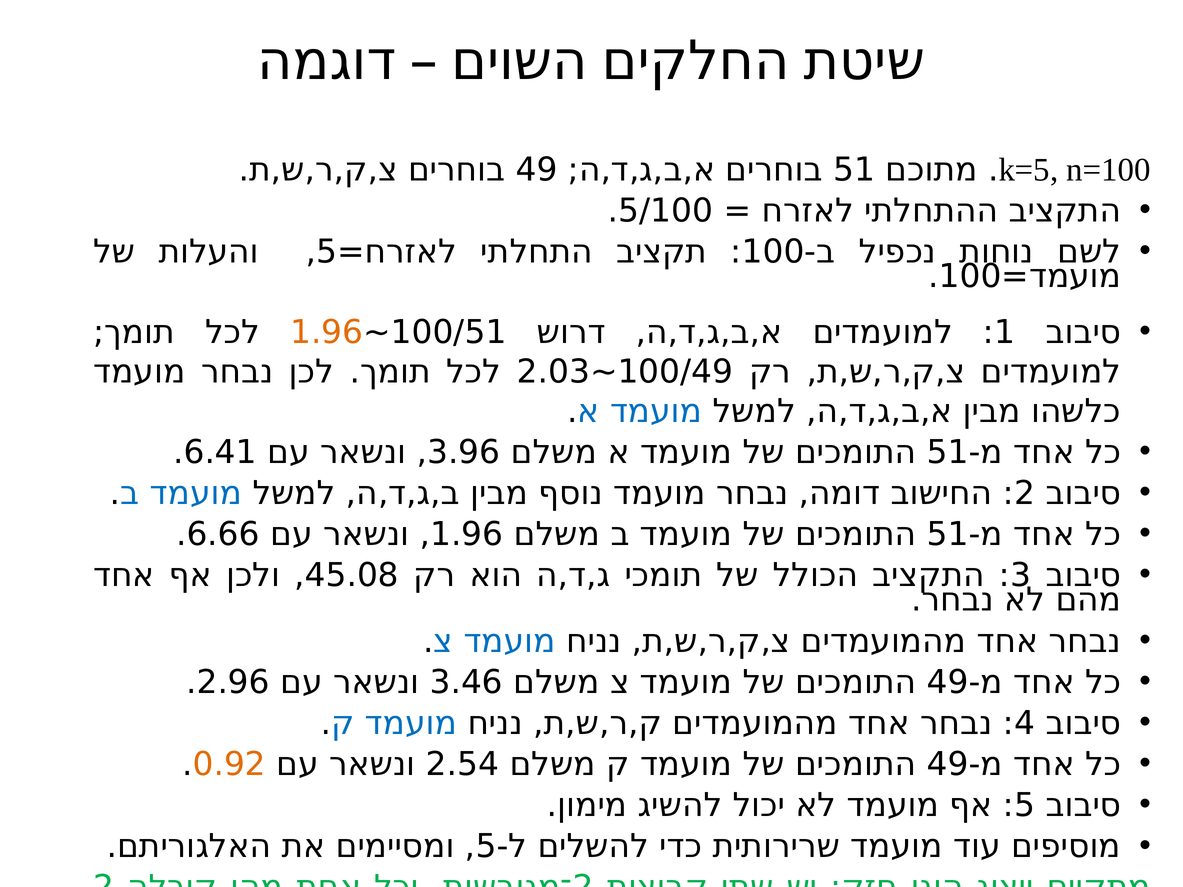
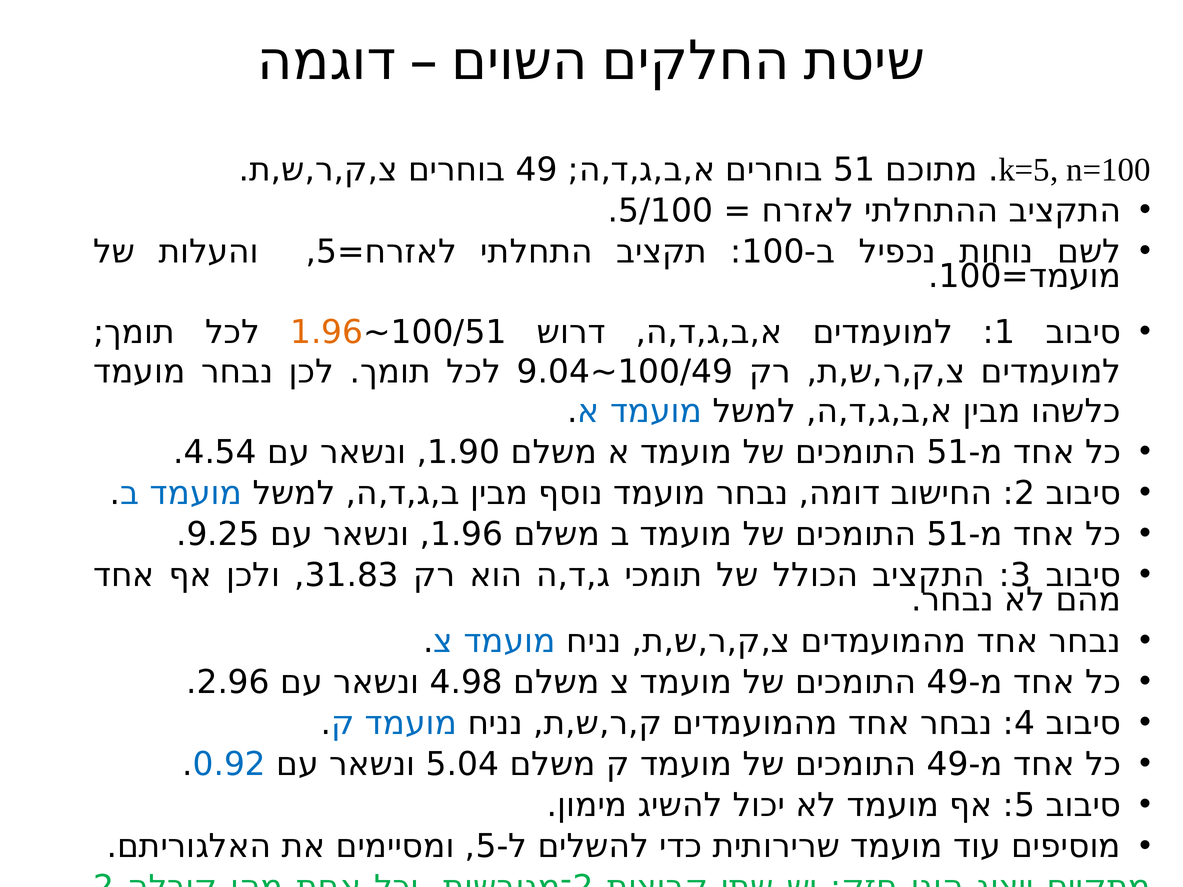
2.03: 2.03 -> 9.04 (554, 372)
6.41: 6.41 -> 4.54 (220, 452)
3.96: 3.96 -> 1.90 (464, 452)
6.66: 6.66 -> 9.25 (223, 535)
45.08: 45.08 -> 31.83 (352, 576)
3.46: 3.46 -> 4.98 (466, 682)
0.92 colour: orange -> blue (229, 765)
2.54: 2.54 -> 5.04 (462, 765)
